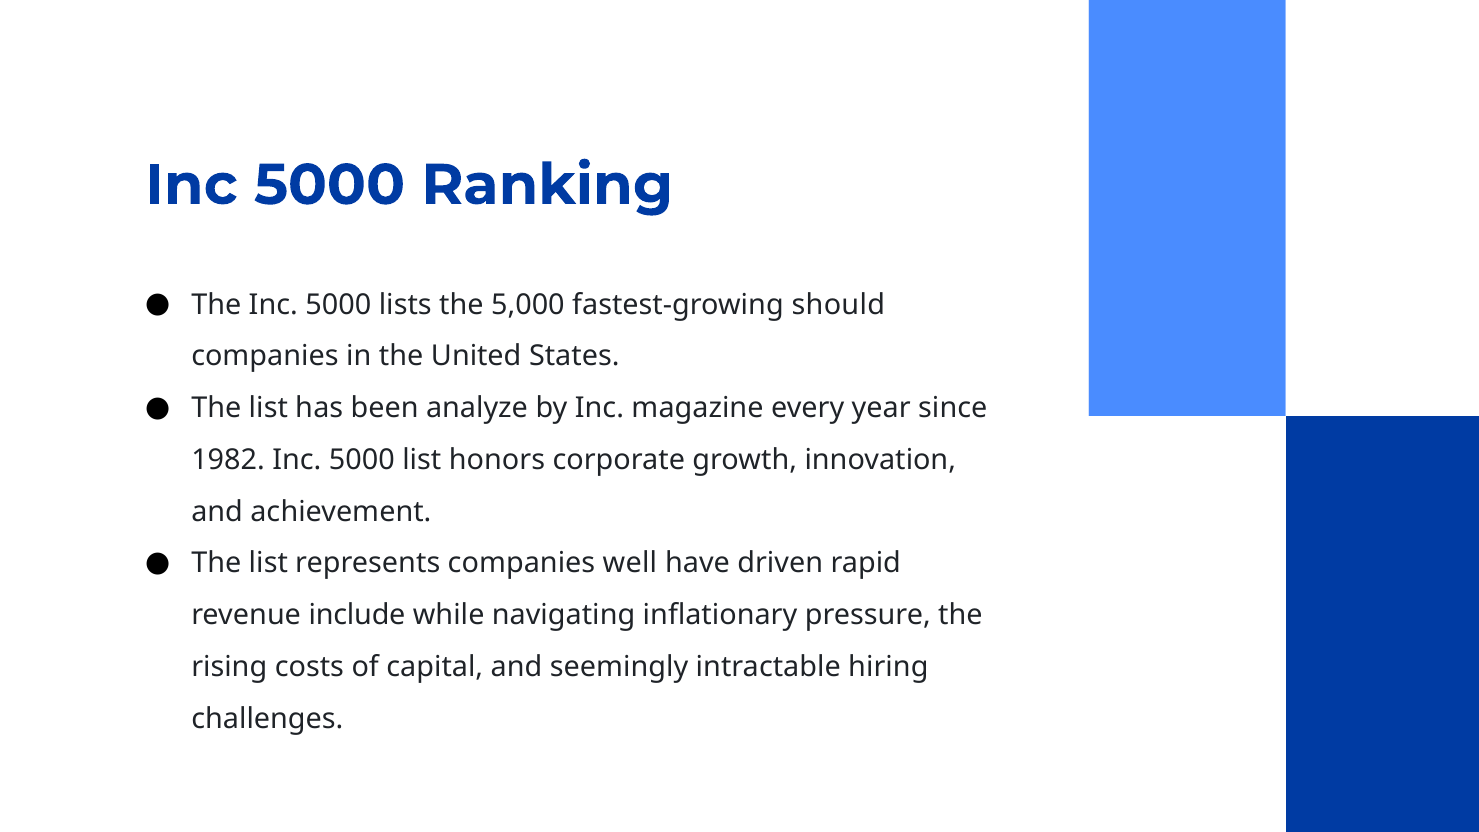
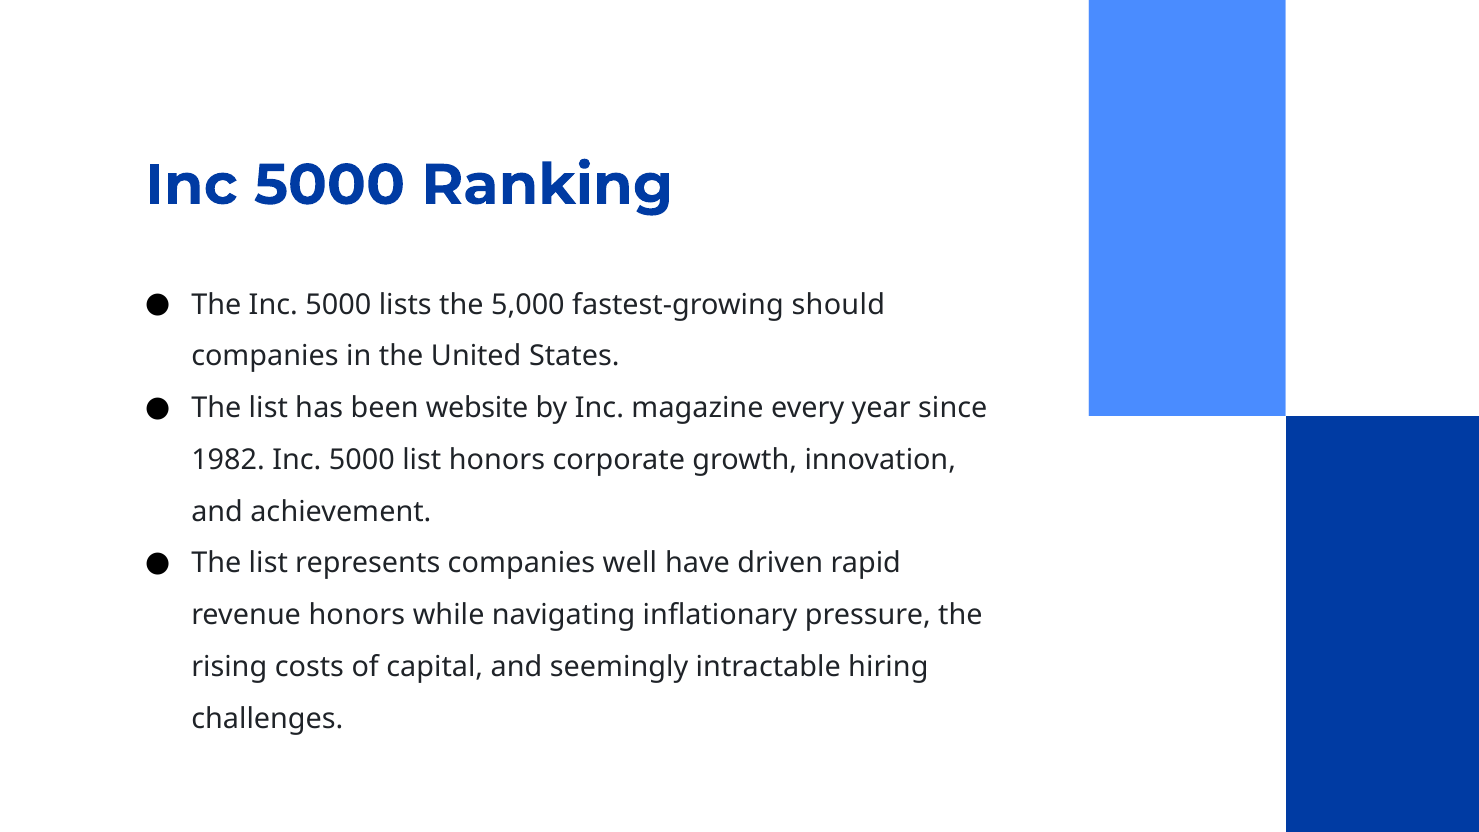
analyze: analyze -> website (477, 408)
revenue include: include -> honors (357, 615)
